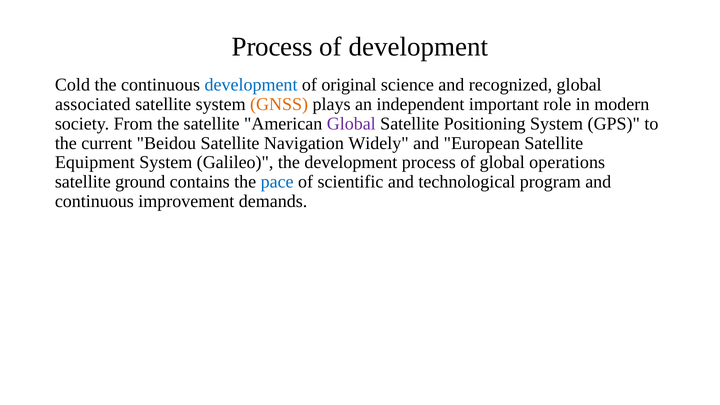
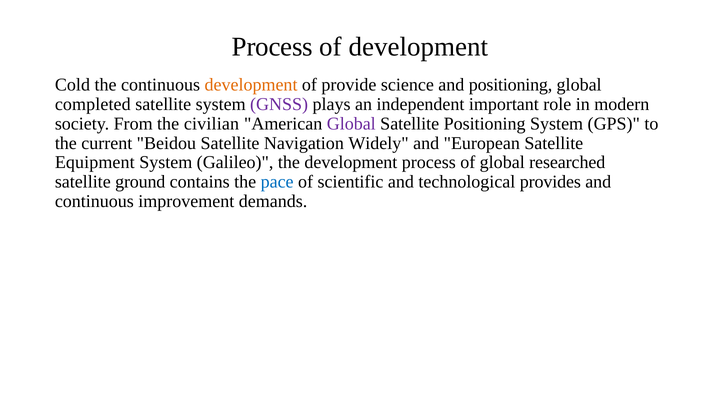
development colour: blue -> orange (251, 85)
original: original -> provide (349, 85)
and recognized: recognized -> positioning (511, 85)
associated: associated -> completed (93, 104)
GNSS colour: orange -> purple (279, 104)
the satellite: satellite -> civilian (211, 124)
operations: operations -> researched (567, 163)
program: program -> provides (550, 182)
